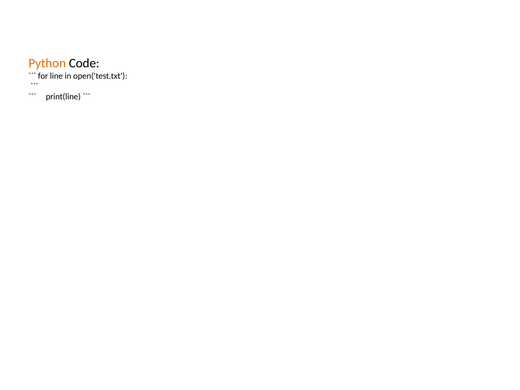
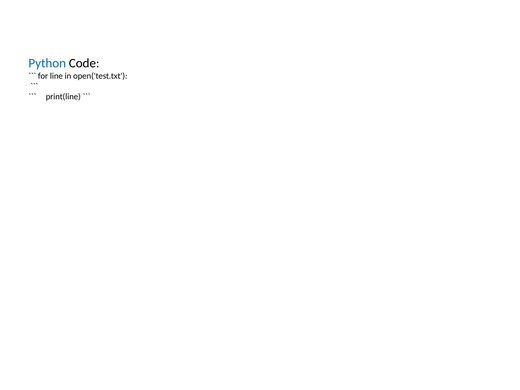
Python colour: orange -> blue (47, 63)
